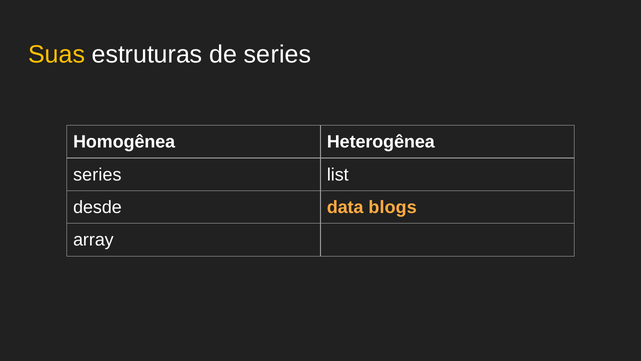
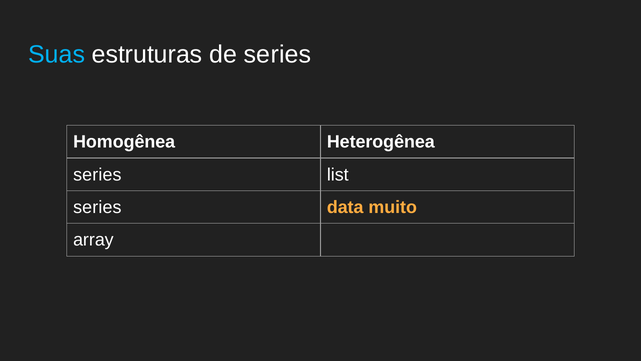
Suas colour: yellow -> light blue (57, 54)
desde: desde -> series (97, 207)
blogs: blogs -> muito (393, 207)
